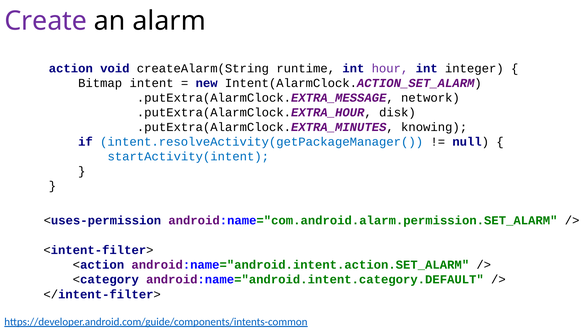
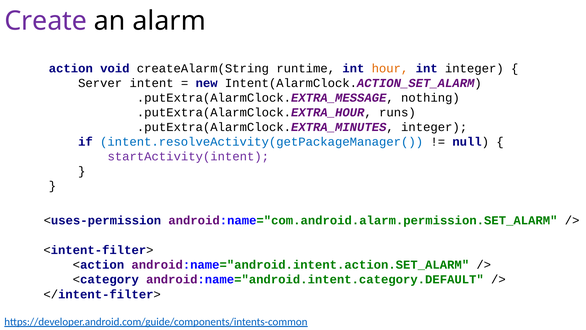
hour colour: purple -> orange (390, 68)
Bitmap: Bitmap -> Server (100, 83)
network: network -> nothing (430, 98)
disk: disk -> runs (397, 112)
.putExtra(AlarmClock.EXTRA_MINUTES knowing: knowing -> integer (434, 127)
startActivity(intent colour: blue -> purple (188, 156)
